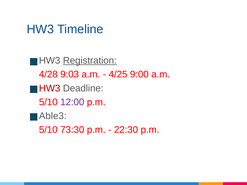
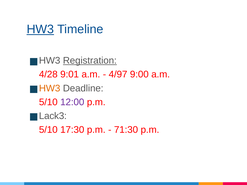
HW3 underline: none -> present (40, 29)
9:03: 9:03 -> 9:01 (70, 75)
4/25: 4/25 -> 4/97 (118, 75)
HW3 colour: red -> orange (50, 88)
Able3: Able3 -> Lack3 (53, 116)
73:30: 73:30 -> 17:30 (72, 130)
22:30: 22:30 -> 71:30 (126, 130)
